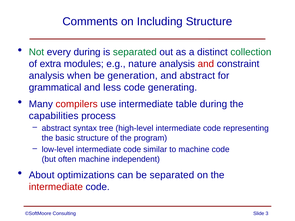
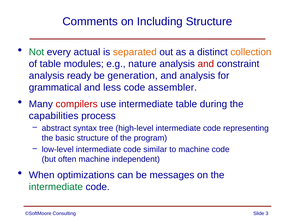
every during: during -> actual (87, 52)
separated colour: green -> orange (135, 52)
collection colour: green -> orange (251, 52)
of extra: extra -> table (50, 64)
when: when -> ready (79, 76)
and abstract: abstract -> analysis (197, 76)
generating: generating -> assembler (172, 87)
About: About -> When (42, 175)
be separated: separated -> messages (172, 175)
intermediate colour: red -> green (56, 187)
